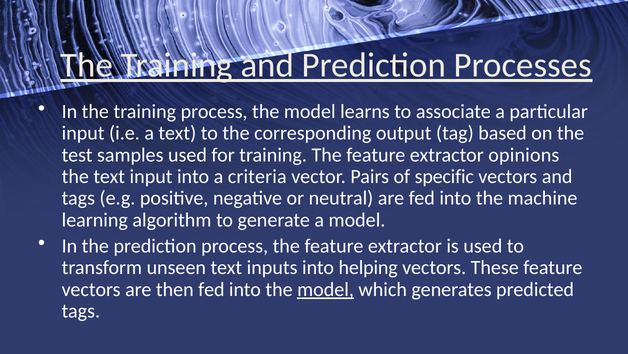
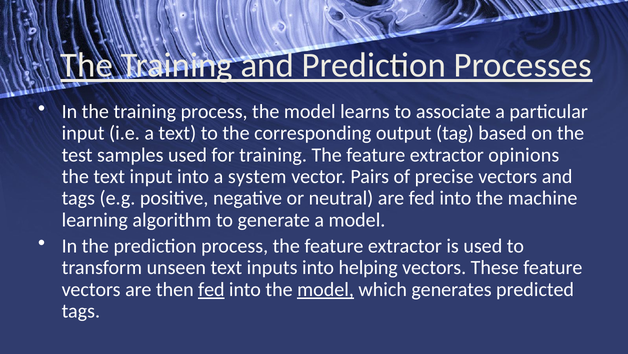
criteria: criteria -> system (257, 176)
specific: specific -> precise (444, 176)
fed underline: none -> present (211, 289)
